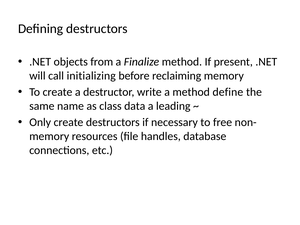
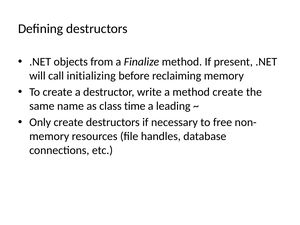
method define: define -> create (228, 92)
data: data -> time (135, 106)
